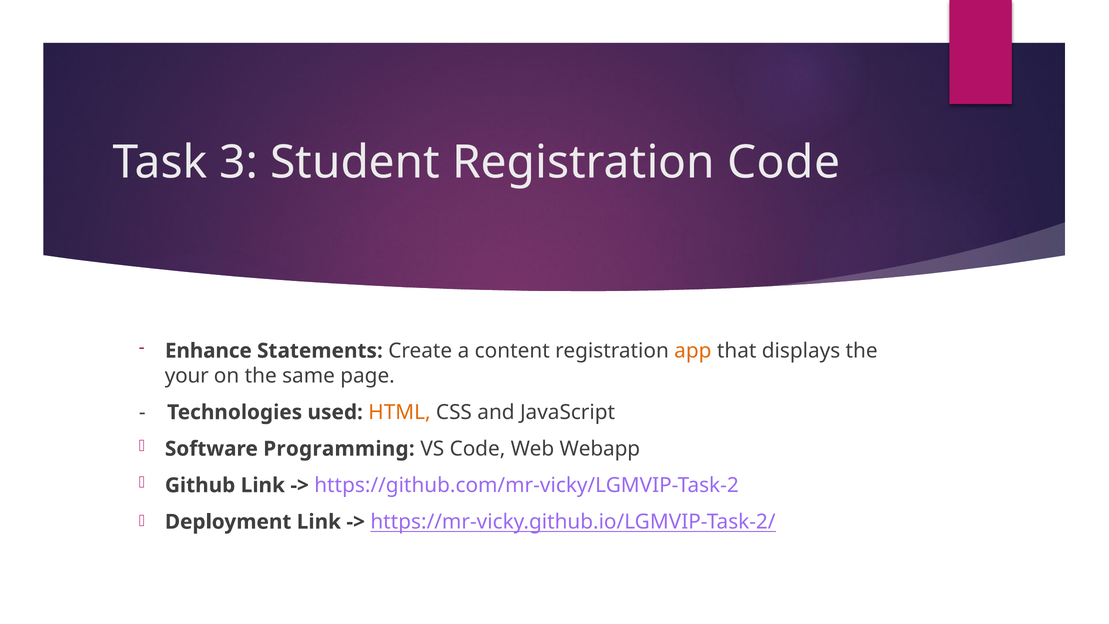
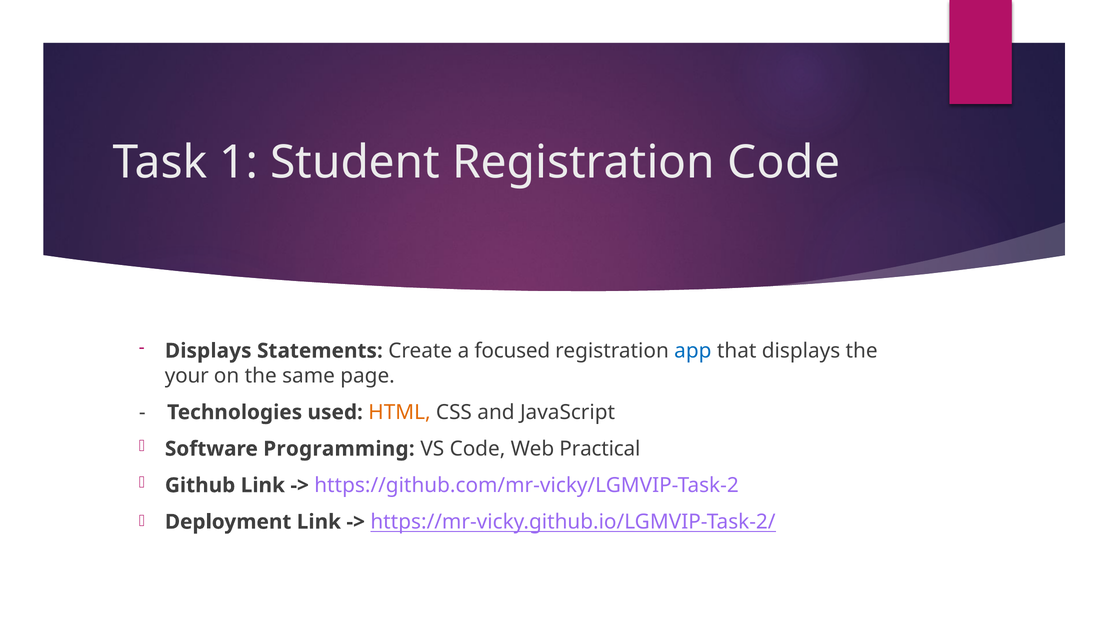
3: 3 -> 1 (239, 162)
Enhance: Enhance -> Displays (208, 351)
content: content -> focused (512, 351)
app colour: orange -> blue (693, 351)
Webapp: Webapp -> Practical (600, 449)
